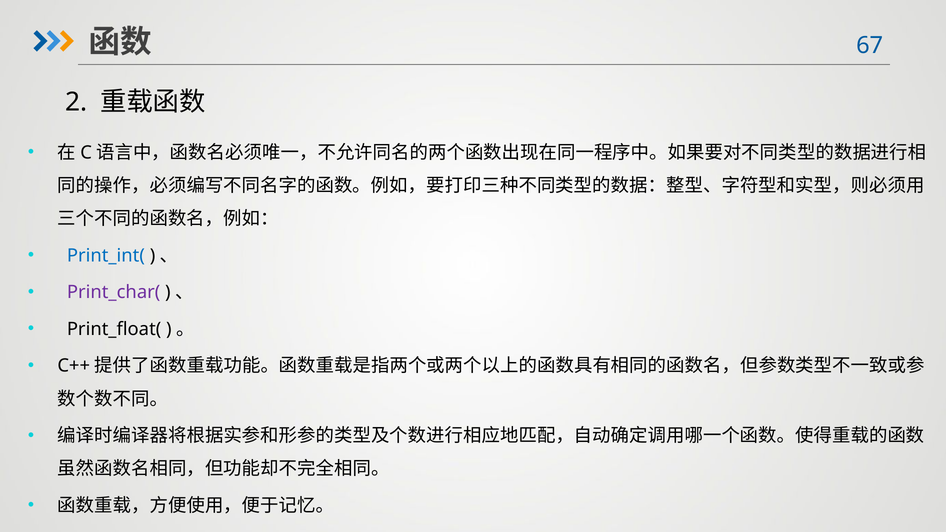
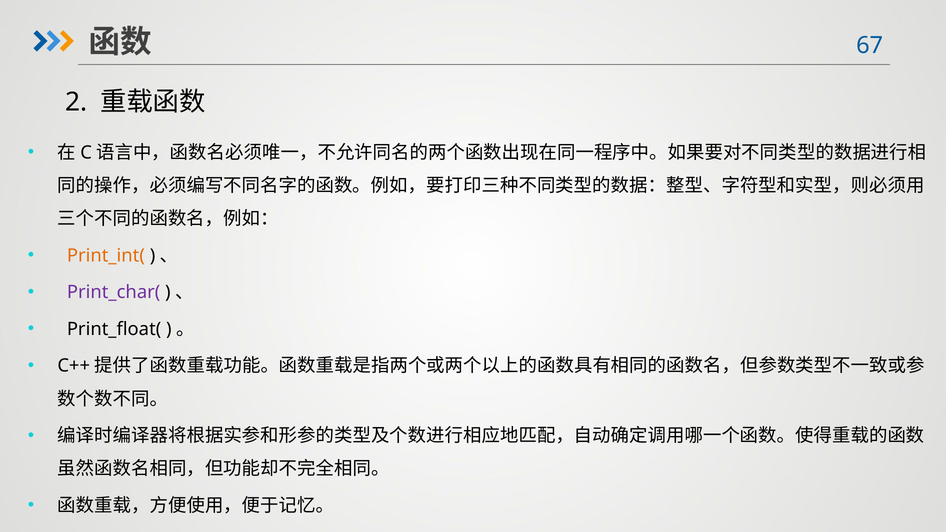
Print_int( colour: blue -> orange (106, 256)
